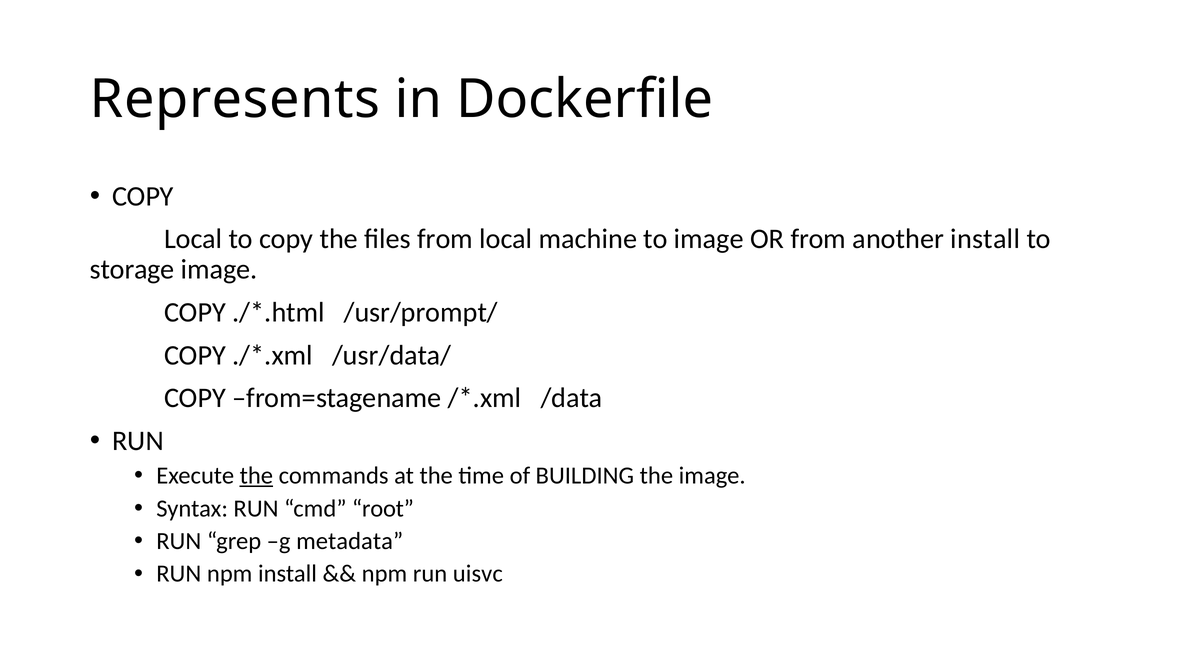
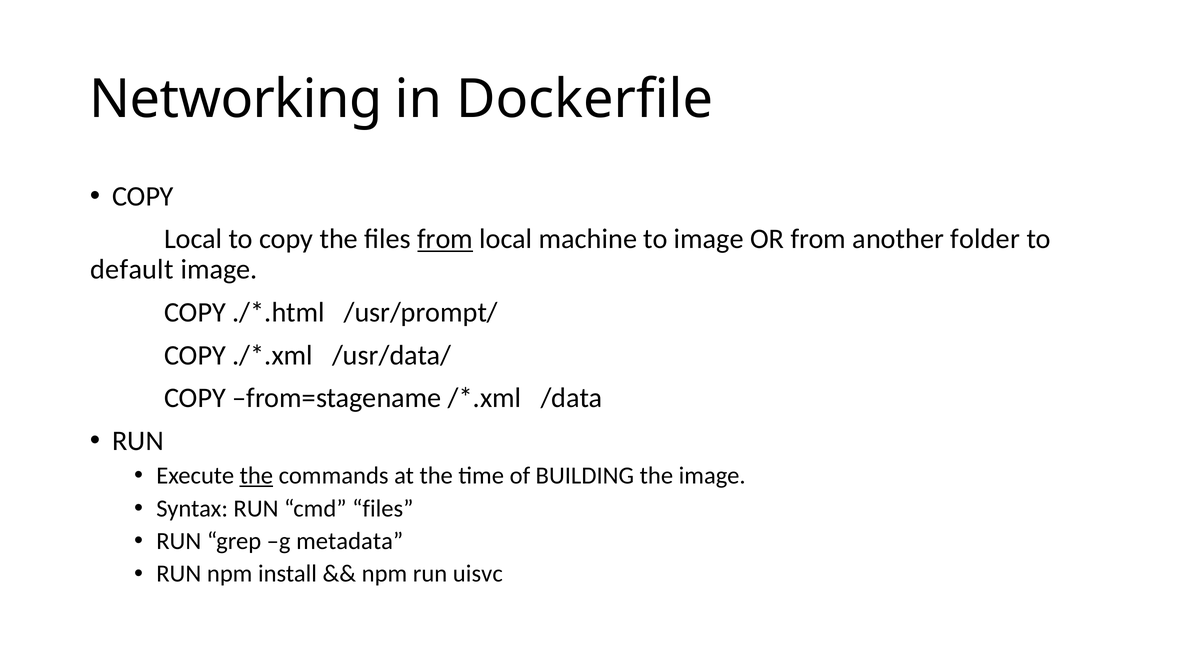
Represents: Represents -> Networking (236, 99)
from underline: none -> present (445, 239)
another install: install -> folder (985, 239)
storage: storage -> default (132, 270)
cmd root: root -> files (383, 508)
